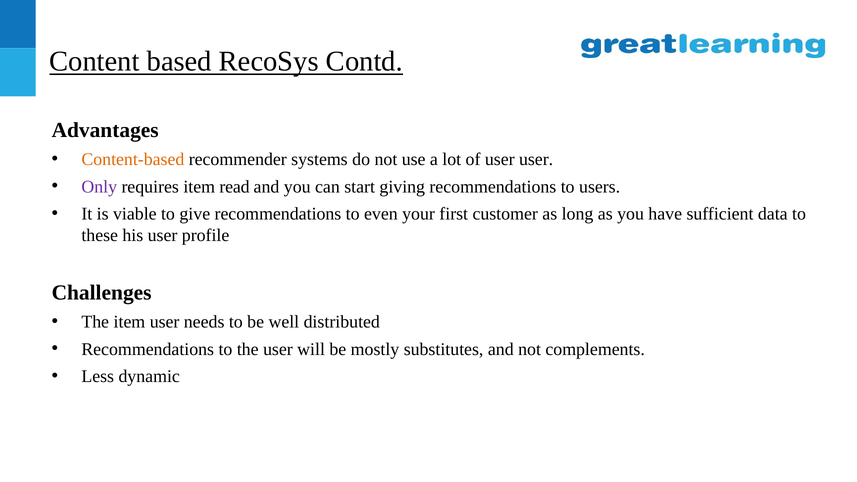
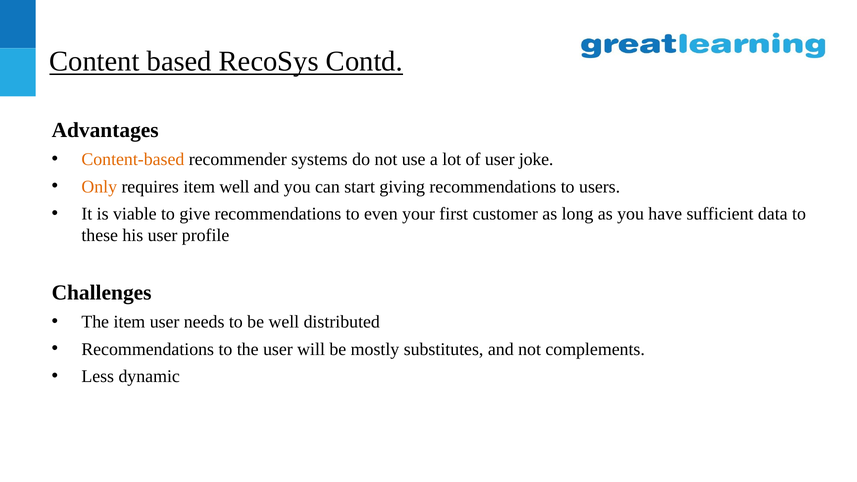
user user: user -> joke (536, 159)
Only colour: purple -> orange (99, 187)
item read: read -> well (234, 187)
